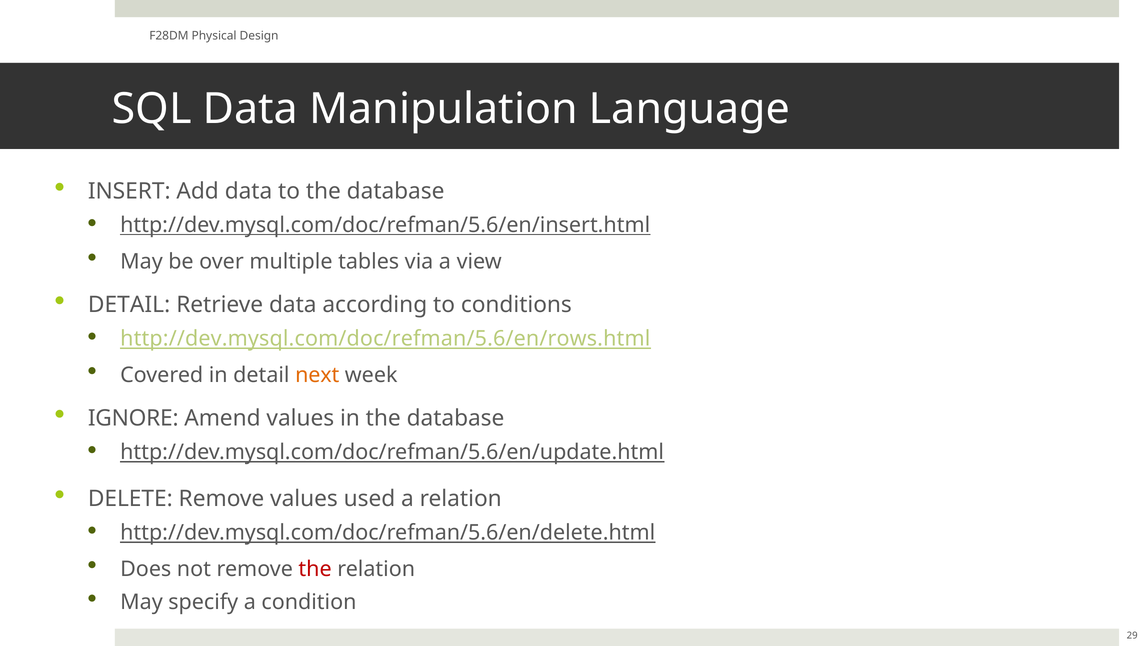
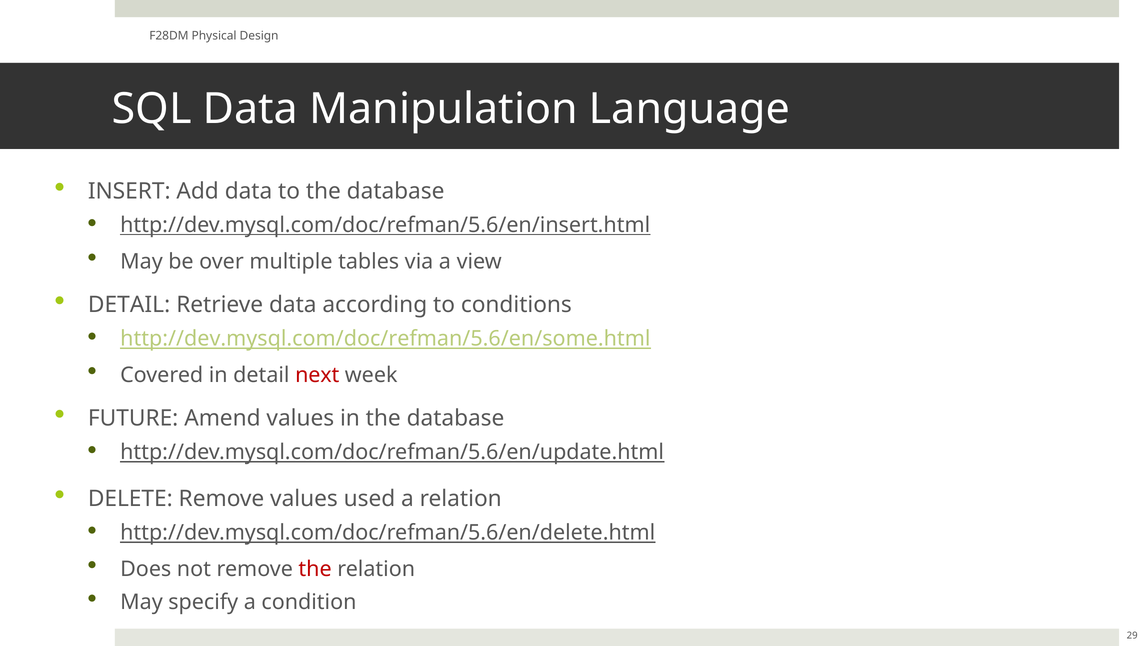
http://dev.mysql.com/doc/refman/5.6/en/rows.html: http://dev.mysql.com/doc/refman/5.6/en/rows.html -> http://dev.mysql.com/doc/refman/5.6/en/some.html (385, 338)
next colour: orange -> red (317, 375)
IGNORE: IGNORE -> FUTURE (133, 418)
